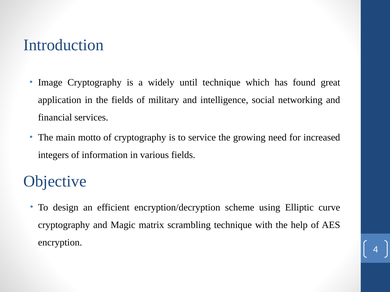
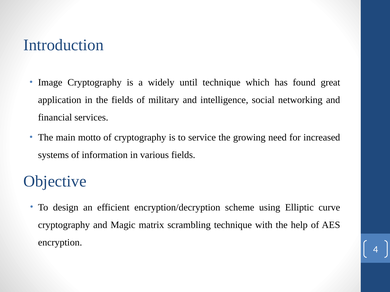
integers: integers -> systems (53, 155)
